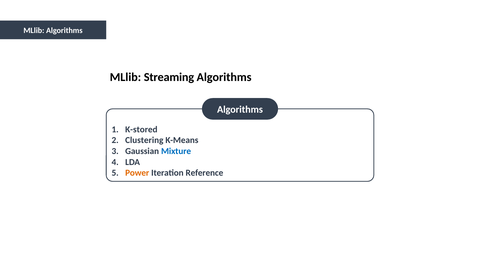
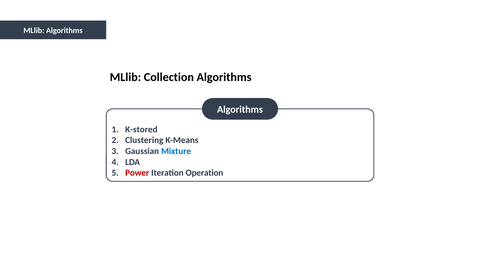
Streaming: Streaming -> Collection (169, 77)
Power colour: orange -> red (137, 173)
Reference: Reference -> Operation (204, 173)
